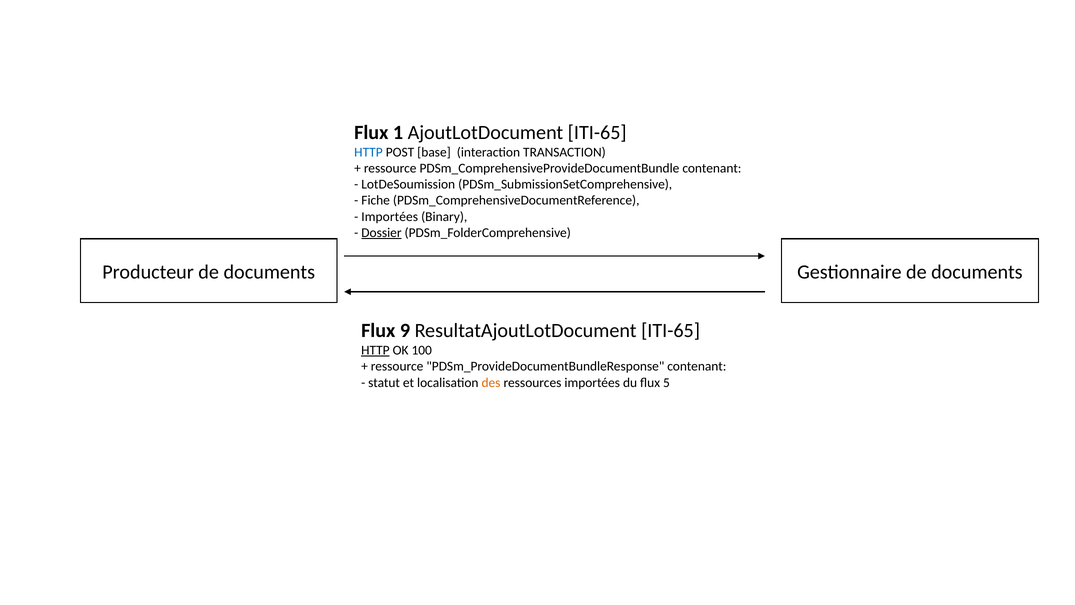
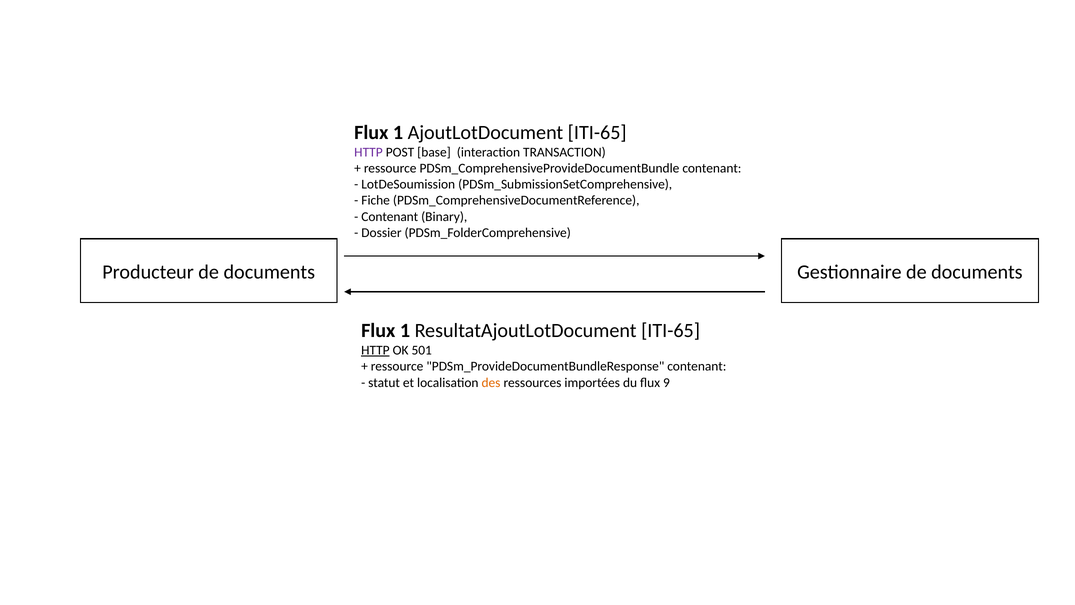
HTTP colour: blue -> purple (368, 152)
Importées: Importées -> Contenant (390, 217)
Dossier underline: present -> none (381, 233)
9: 9 -> 1 (405, 330)
100: 100 -> 501 (422, 350)
5: 5 -> 9 (667, 382)
